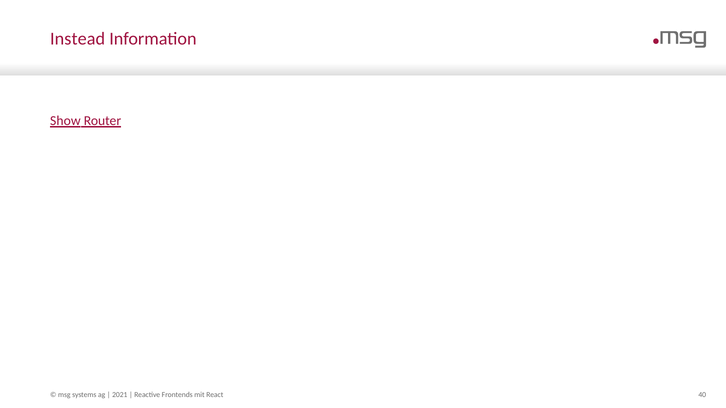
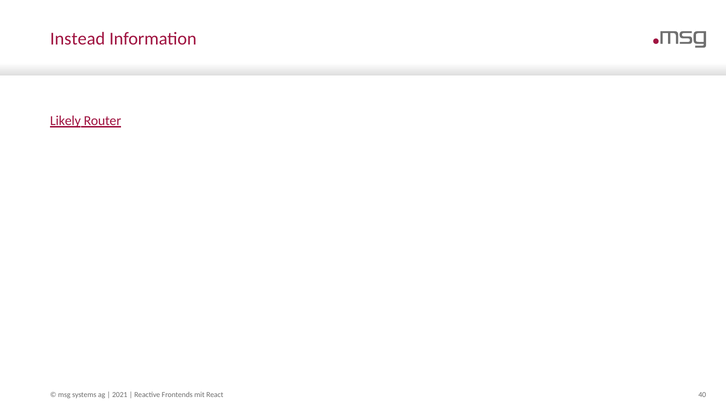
Show: Show -> Likely (65, 121)
